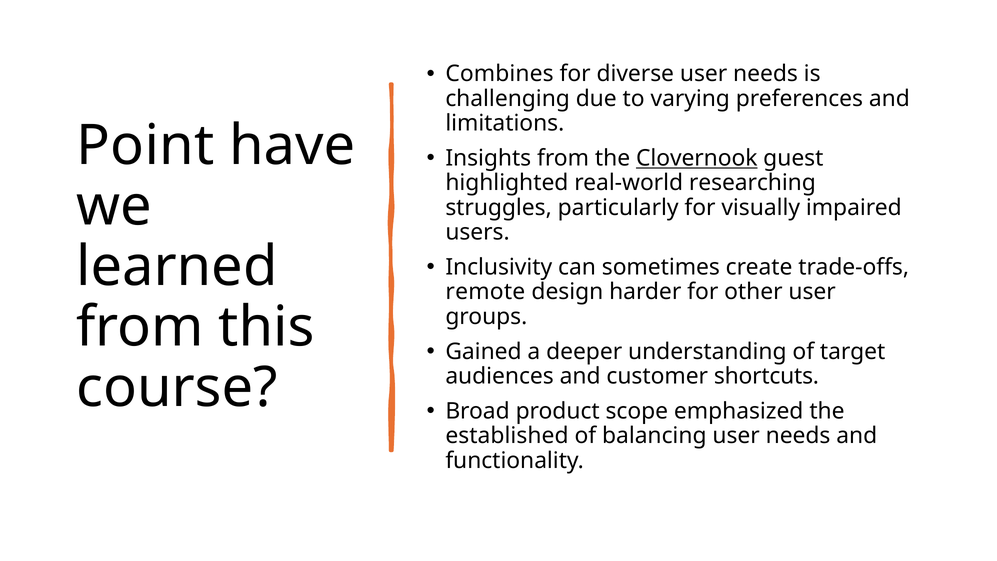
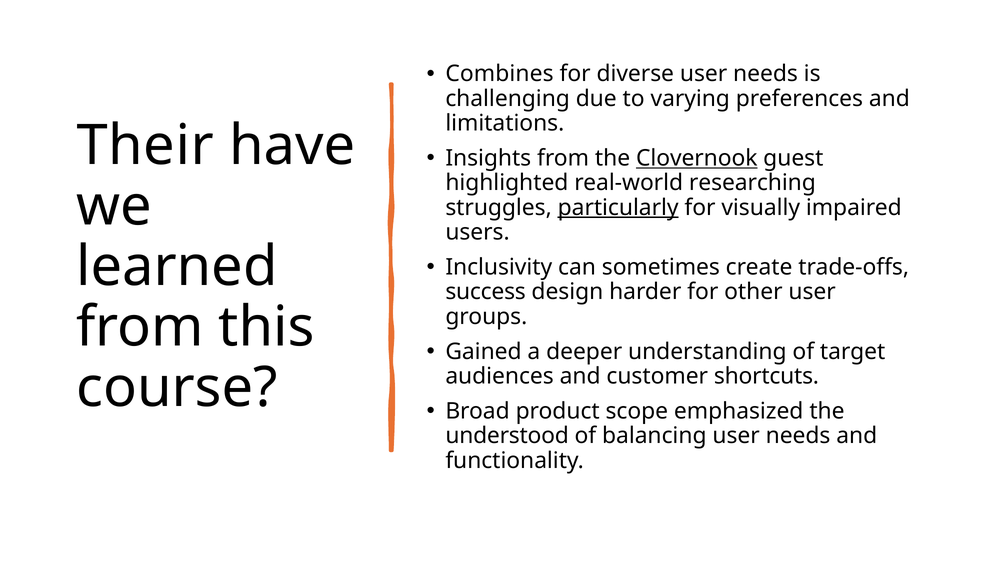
Point: Point -> Their (145, 145)
particularly underline: none -> present (618, 207)
remote: remote -> success (486, 292)
established: established -> understood (507, 436)
